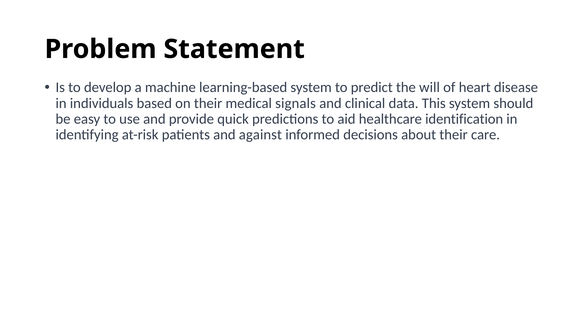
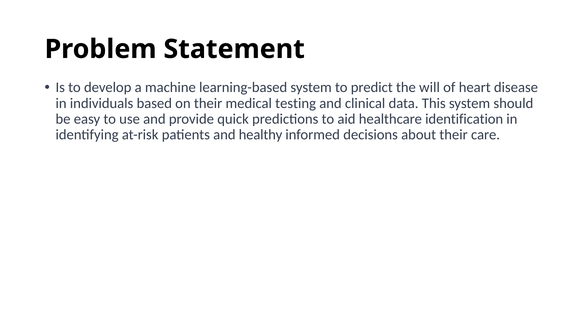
signals: signals -> testing (296, 103)
against: against -> healthy (261, 135)
